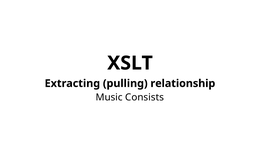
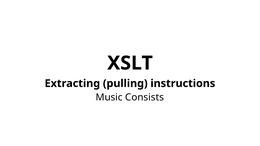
relationship: relationship -> instructions (183, 84)
